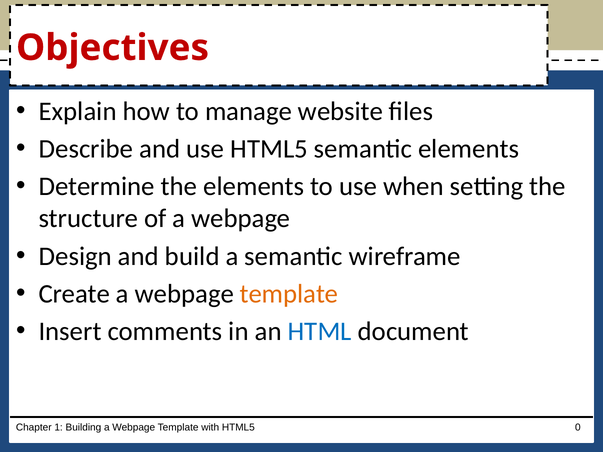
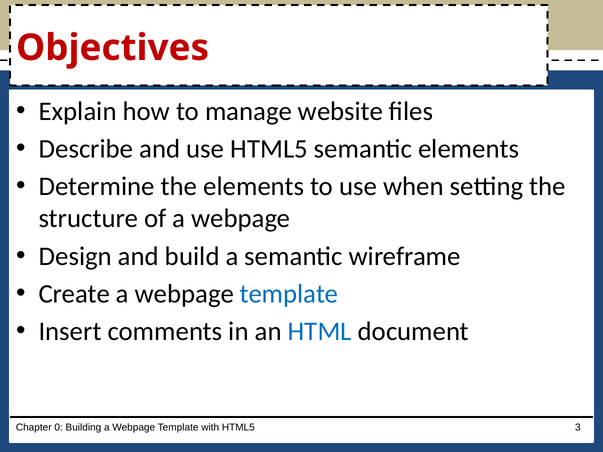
template colour: orange -> blue (289, 294)
1: 1 -> 0 (59, 428)
0: 0 -> 3 (578, 428)
